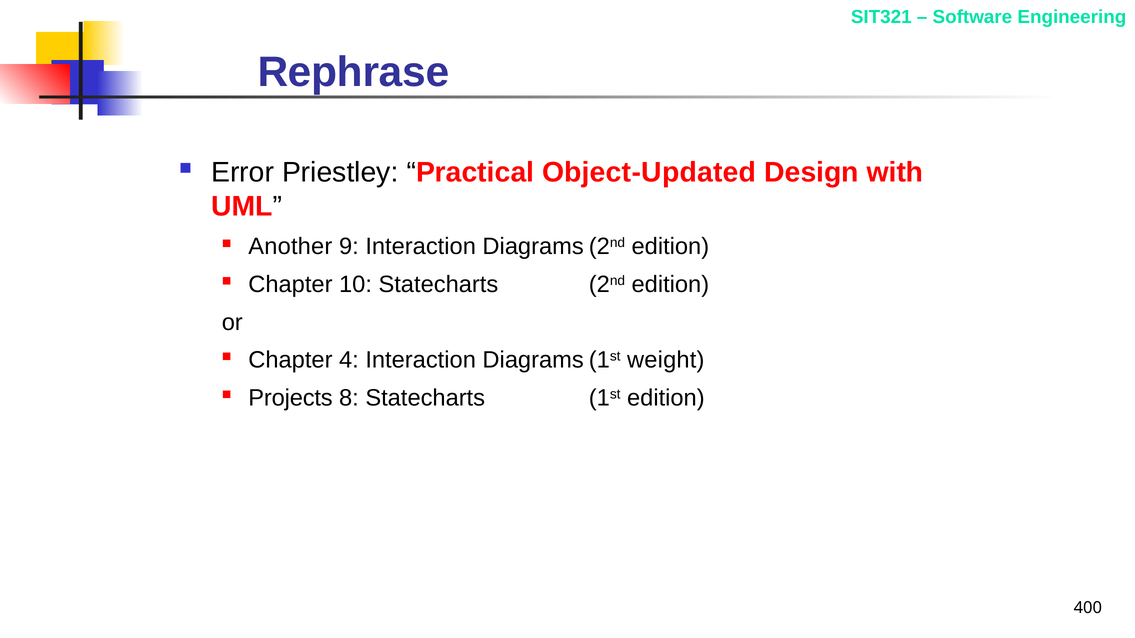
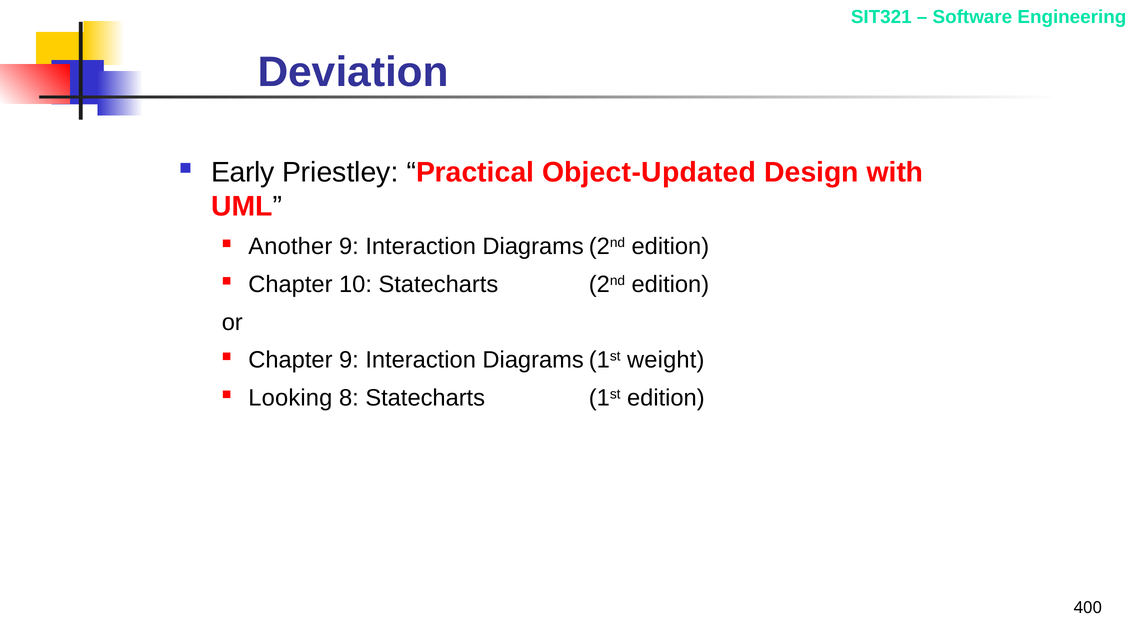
Rephrase: Rephrase -> Deviation (353, 72)
Error: Error -> Early (243, 172)
Chapter 4: 4 -> 9 (349, 360)
Projects: Projects -> Looking (290, 398)
